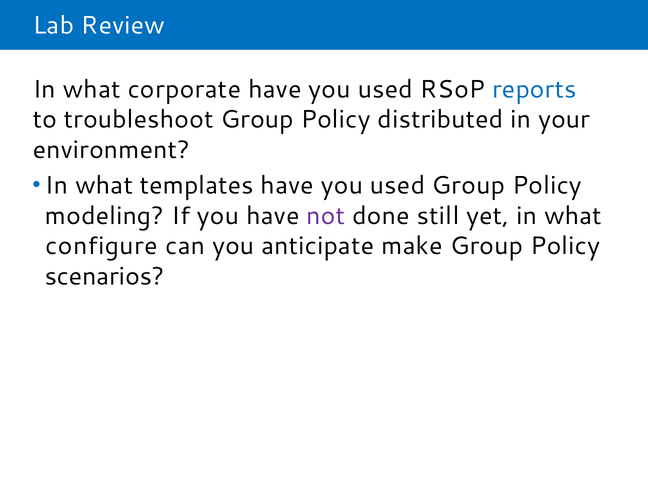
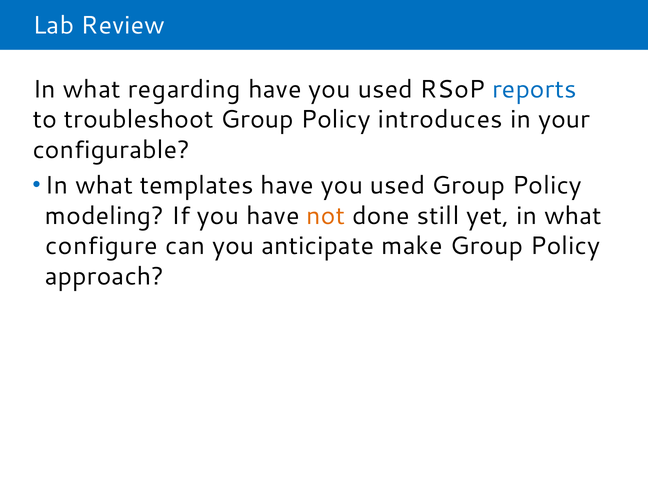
corporate: corporate -> regarding (184, 89)
distributed: distributed -> introduces (440, 120)
environment: environment -> configurable (111, 150)
not colour: purple -> orange (326, 216)
scenarios: scenarios -> approach (105, 276)
